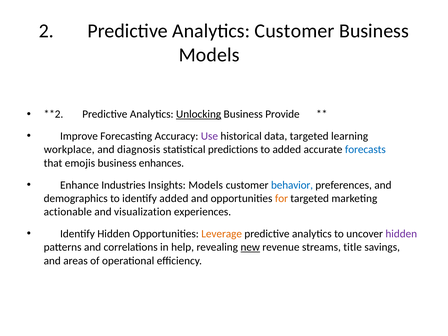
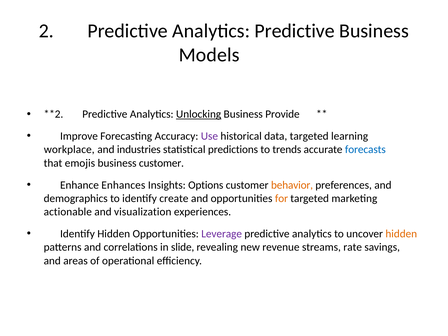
Analytics Customer: Customer -> Predictive (295, 31)
diagnosis: diagnosis -> industries (139, 150)
to added: added -> trends (287, 150)
business enhances: enhances -> customer (161, 163)
Industries: Industries -> Enhances (123, 185)
Insights Models: Models -> Options (206, 185)
behavior colour: blue -> orange (292, 185)
identify added: added -> create (174, 198)
Leverage colour: orange -> purple (222, 234)
hidden colour: purple -> orange (401, 234)
help: help -> slide (183, 247)
new underline: present -> none (250, 247)
title: title -> rate (353, 247)
